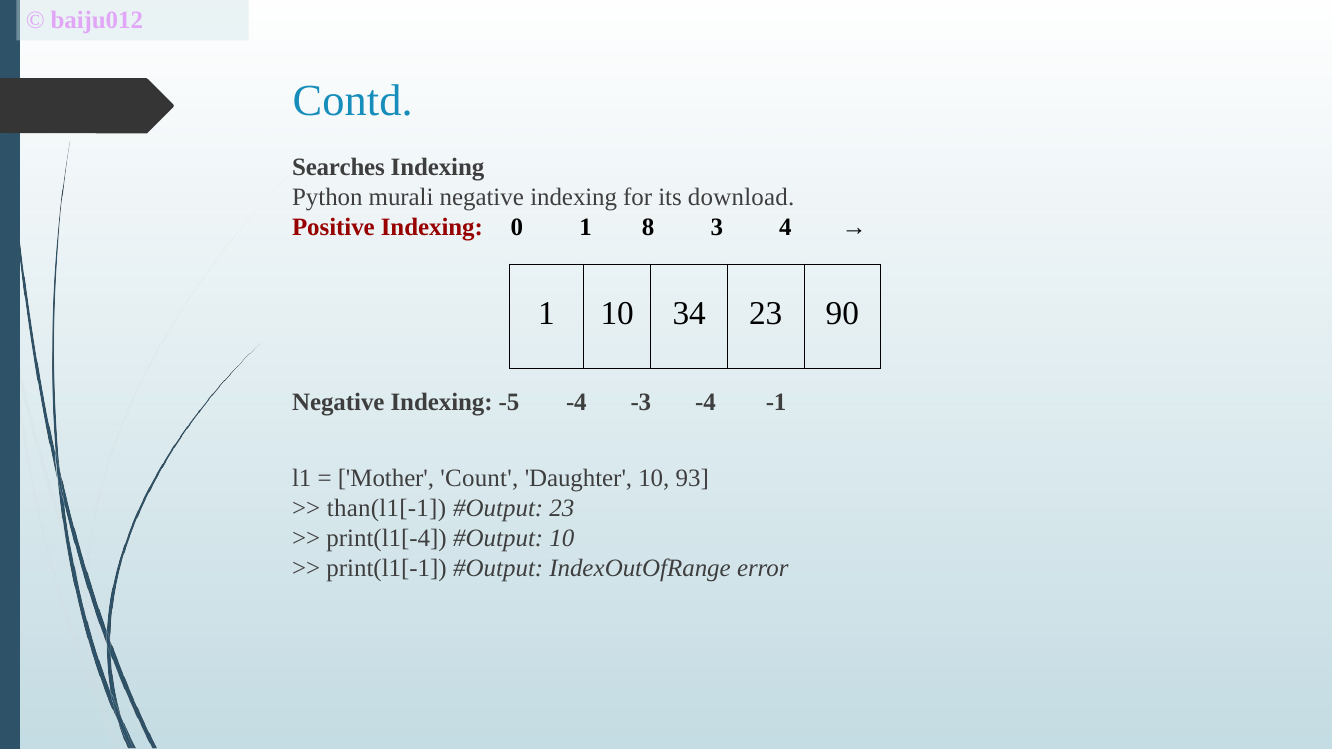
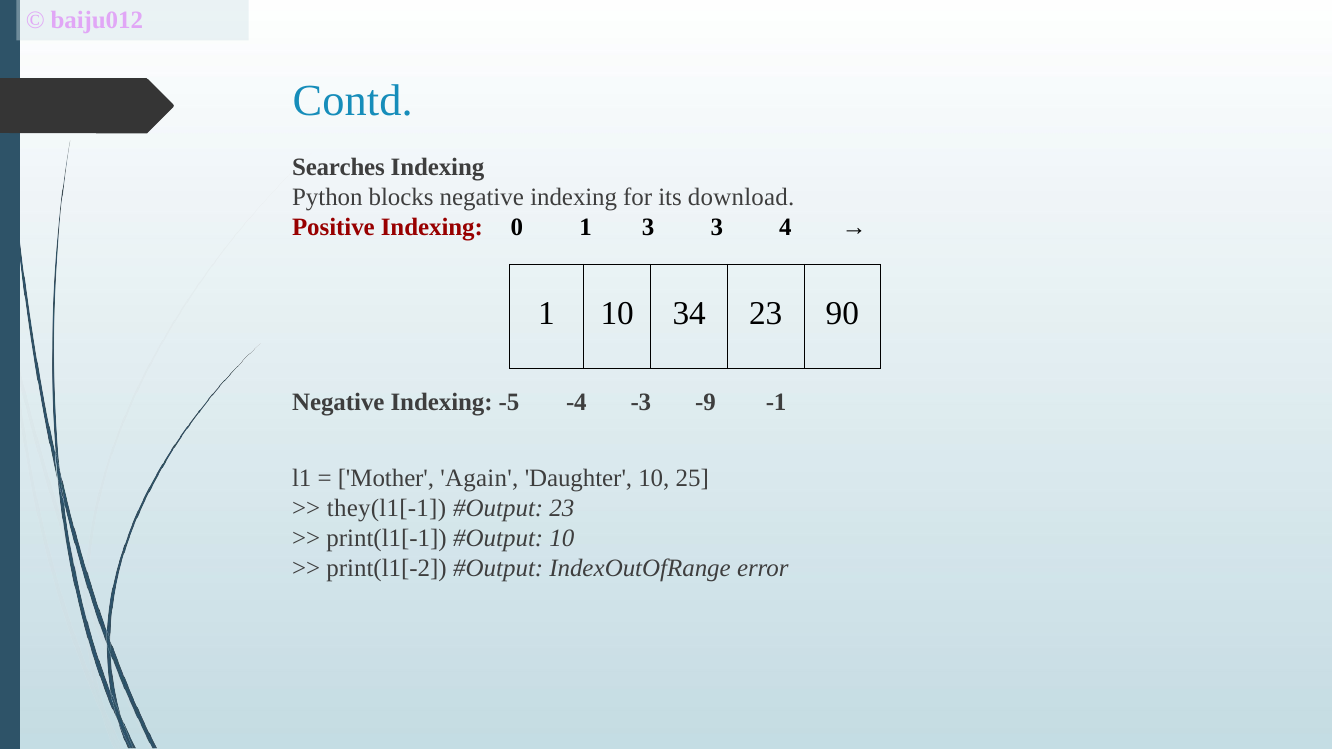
murali: murali -> blocks (401, 197)
1 8: 8 -> 3 (648, 227)
-3 -4: -4 -> -9 (705, 403)
Count: Count -> Again (479, 478)
93: 93 -> 25 (692, 478)
than(l1[-1: than(l1[-1 -> they(l1[-1 (386, 508)
print(l1[-4: print(l1[-4 -> print(l1[-1 (387, 538)
print(l1[-1: print(l1[-1 -> print(l1[-2 (387, 568)
